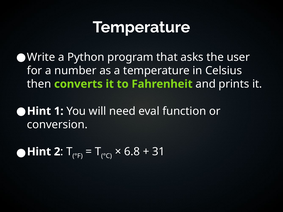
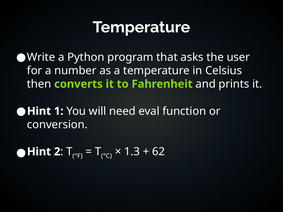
6.8: 6.8 -> 1.3 (132, 152)
31: 31 -> 62 (159, 152)
